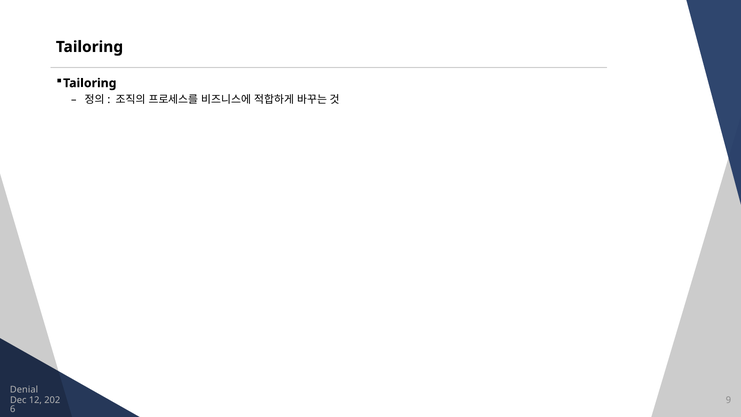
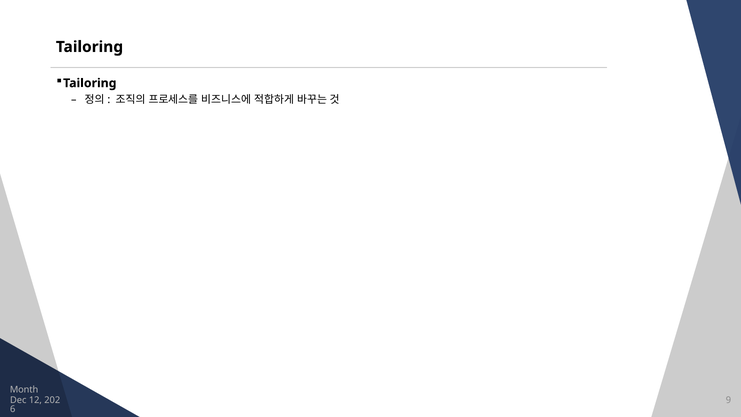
Denial: Denial -> Month (24, 390)
